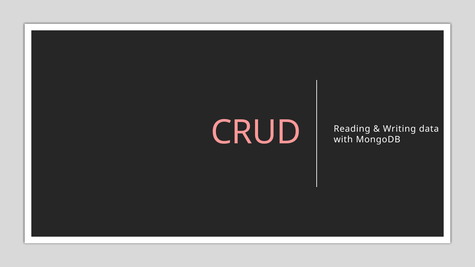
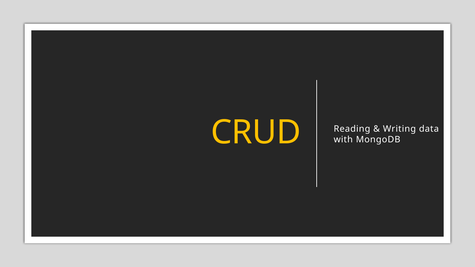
CRUD colour: pink -> yellow (256, 133)
